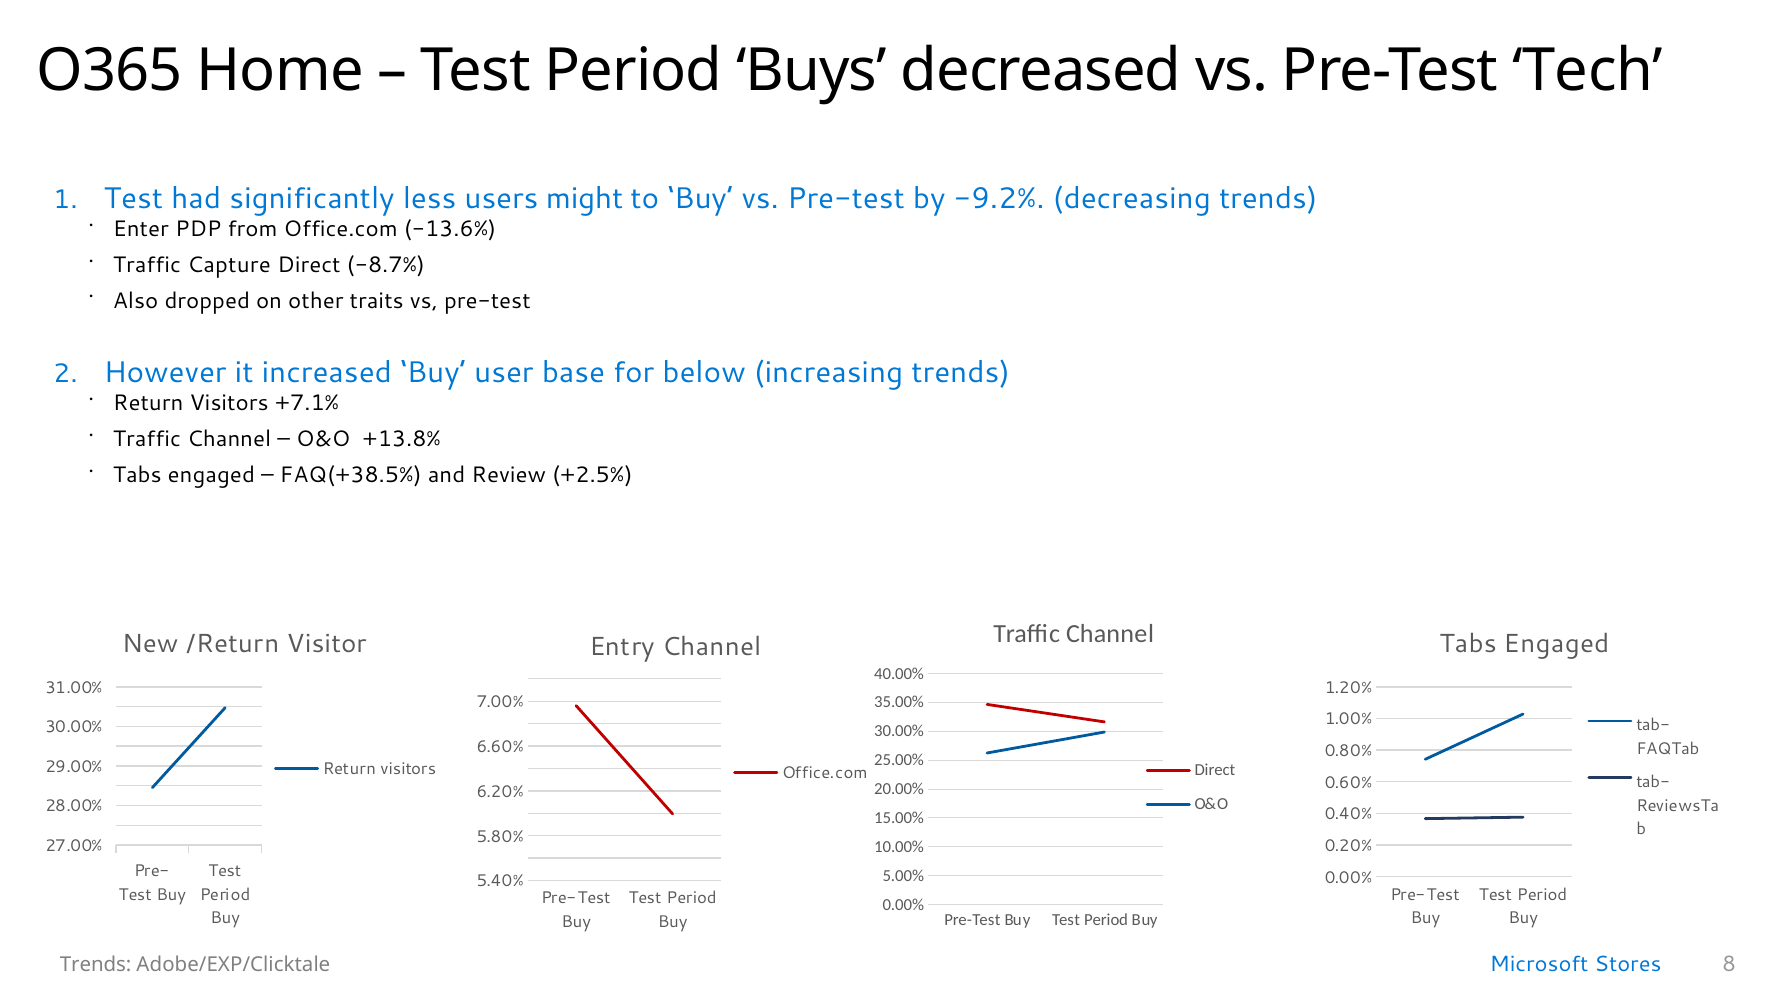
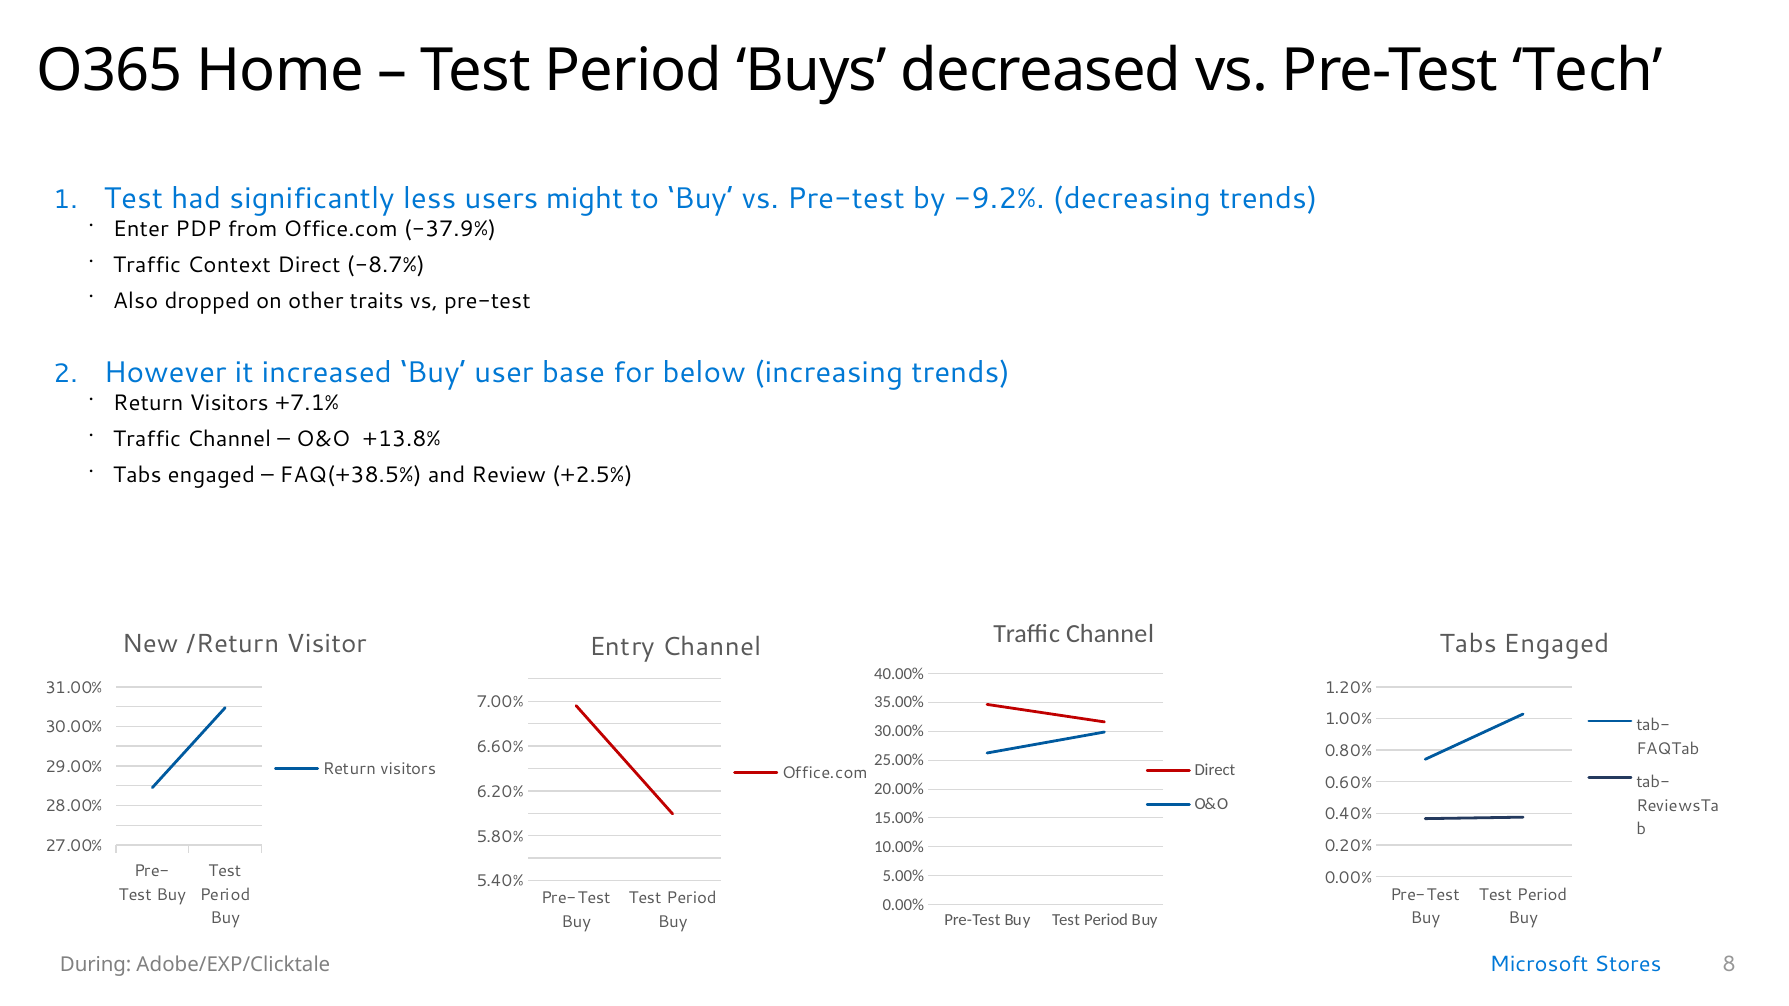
-13.6%: -13.6% -> -37.9% (450, 229)
Capture: Capture -> Context (229, 265)
Trends: Trends -> During (96, 965)
